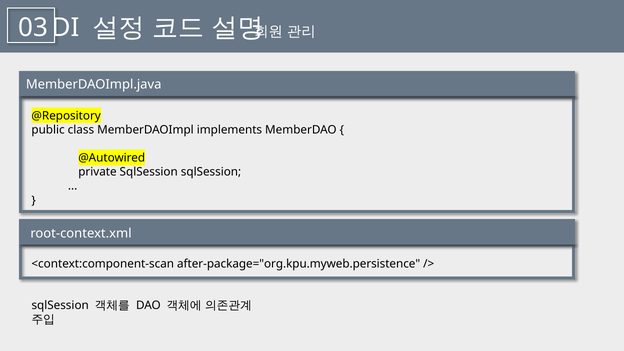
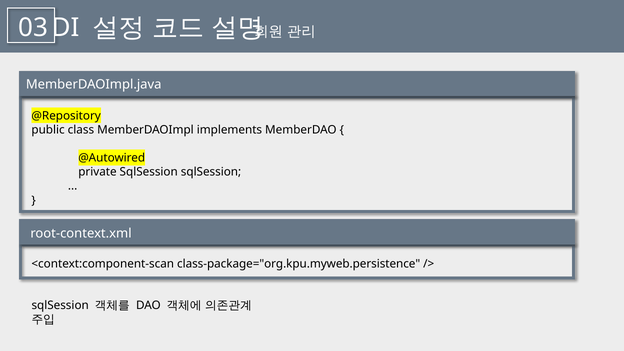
after-package="org.kpu.myweb.persistence: after-package="org.kpu.myweb.persistence -> class-package="org.kpu.myweb.persistence (299, 264)
